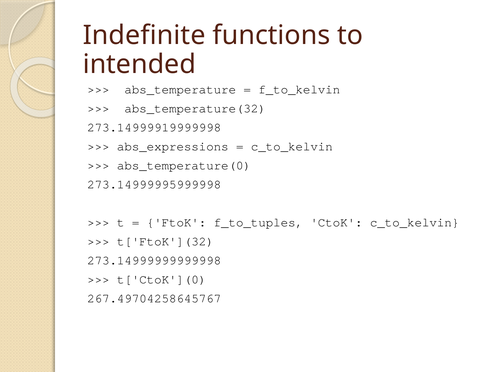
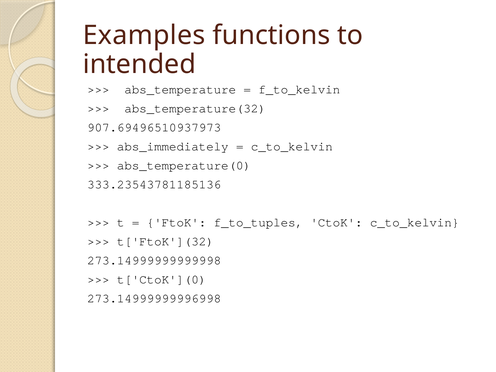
Indefinite: Indefinite -> Examples (144, 35)
273.14999919999998: 273.14999919999998 -> 907.69496510937973 (154, 127)
abs_expressions: abs_expressions -> abs_immediately (173, 146)
273.14999995999998: 273.14999995999998 -> 333.23543781185136 (154, 184)
267.49704258645767: 267.49704258645767 -> 273.14999999996998 (154, 299)
